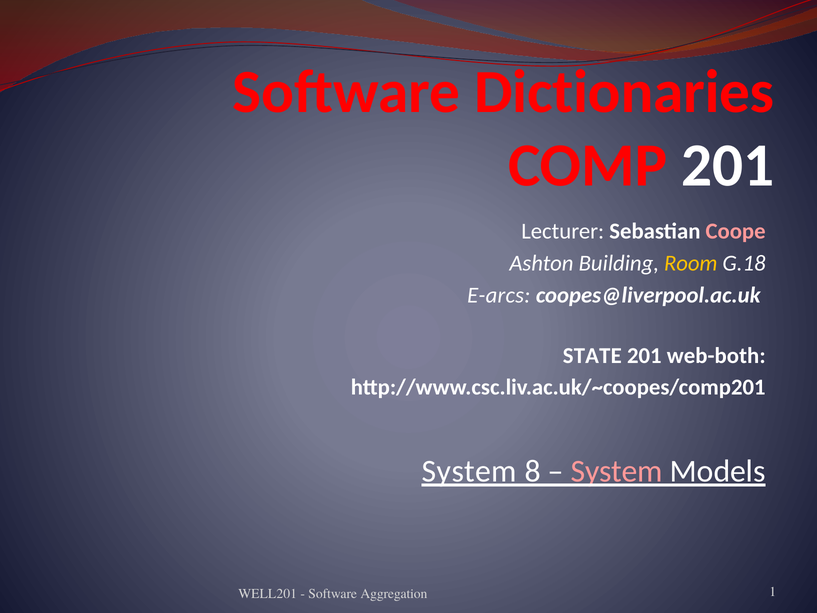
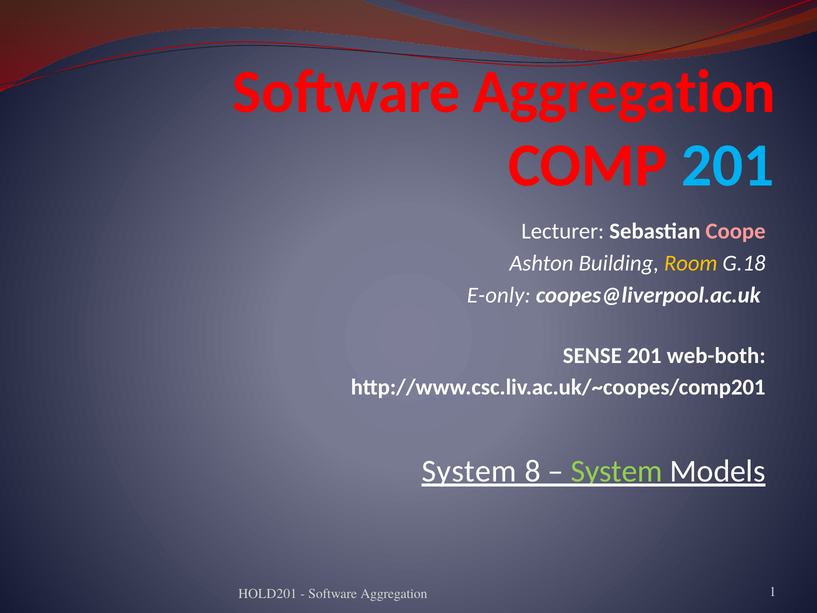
Dictionaries: Dictionaries -> Aggregation (624, 92)
201 colour: white -> light blue (728, 166)
E-arcs: E-arcs -> E-only (499, 295)
STATE: STATE -> SENSE (592, 355)
System colour: pink -> light green (617, 471)
WELL201: WELL201 -> HOLD201 (268, 593)
